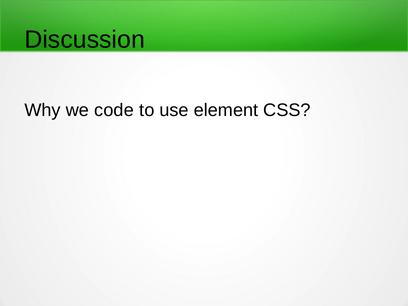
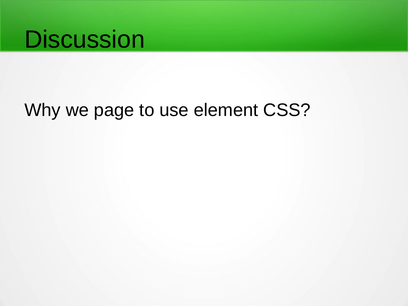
code: code -> page (114, 110)
